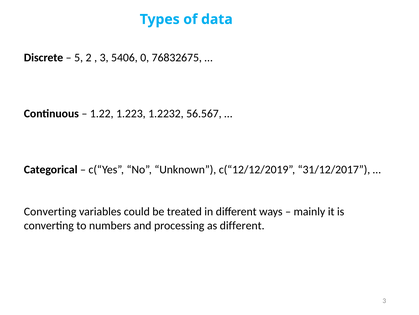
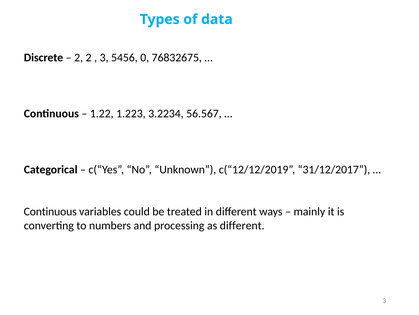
5: 5 -> 2 (79, 58)
5406: 5406 -> 5456 (124, 58)
1.2232: 1.2232 -> 3.2234 (166, 113)
Converting: Converting -> Continuous (50, 211)
